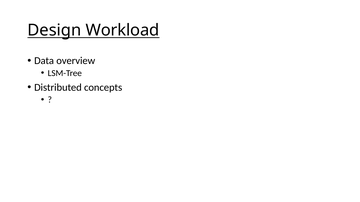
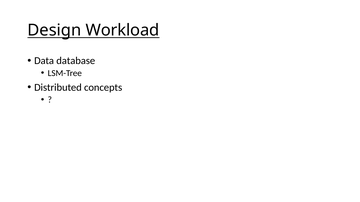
overview: overview -> database (76, 61)
